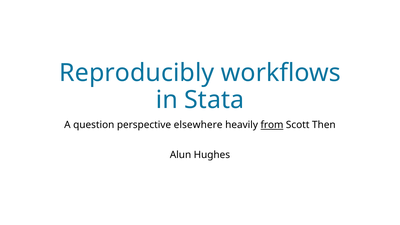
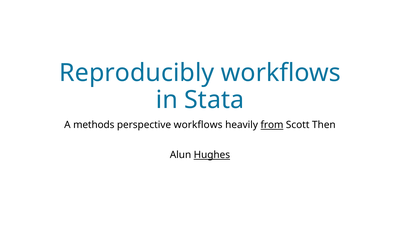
question: question -> methods (94, 125)
perspective elsewhere: elsewhere -> workflows (198, 125)
Hughes underline: none -> present (212, 155)
